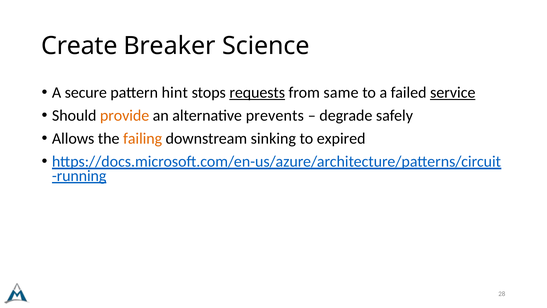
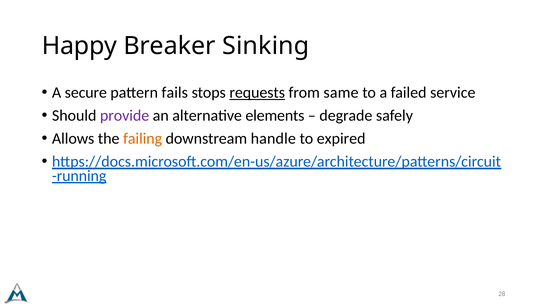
Create: Create -> Happy (79, 46)
Science: Science -> Sinking (266, 46)
hint: hint -> fails (175, 92)
service underline: present -> none (453, 92)
provide colour: orange -> purple (125, 115)
prevents: prevents -> elements (275, 115)
sinking: sinking -> handle (273, 138)
